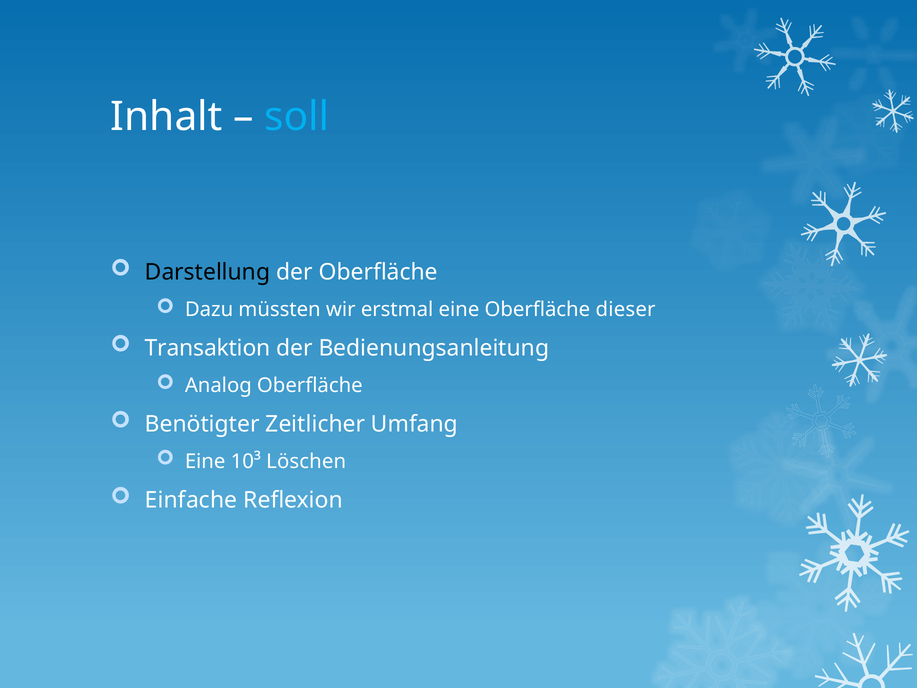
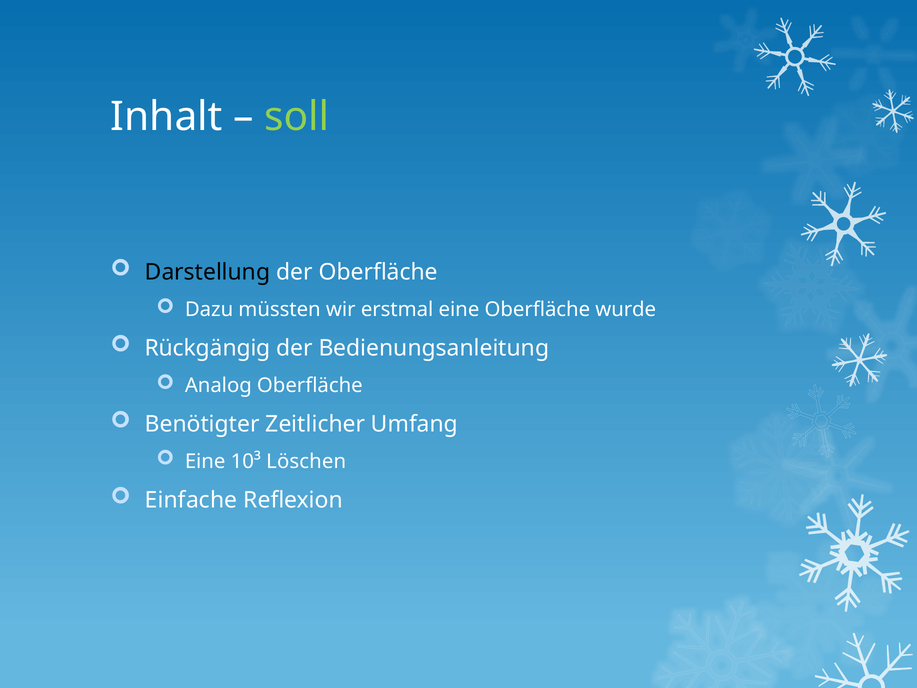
soll colour: light blue -> light green (297, 117)
dieser: dieser -> wurde (626, 310)
Transaktion: Transaktion -> Rückgängig (208, 348)
